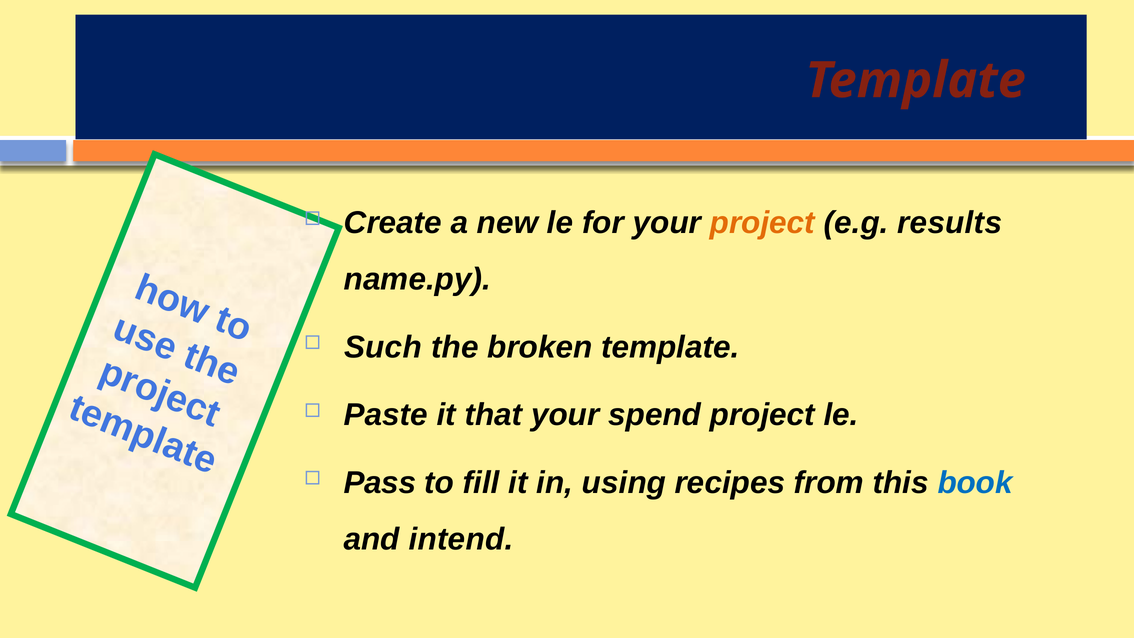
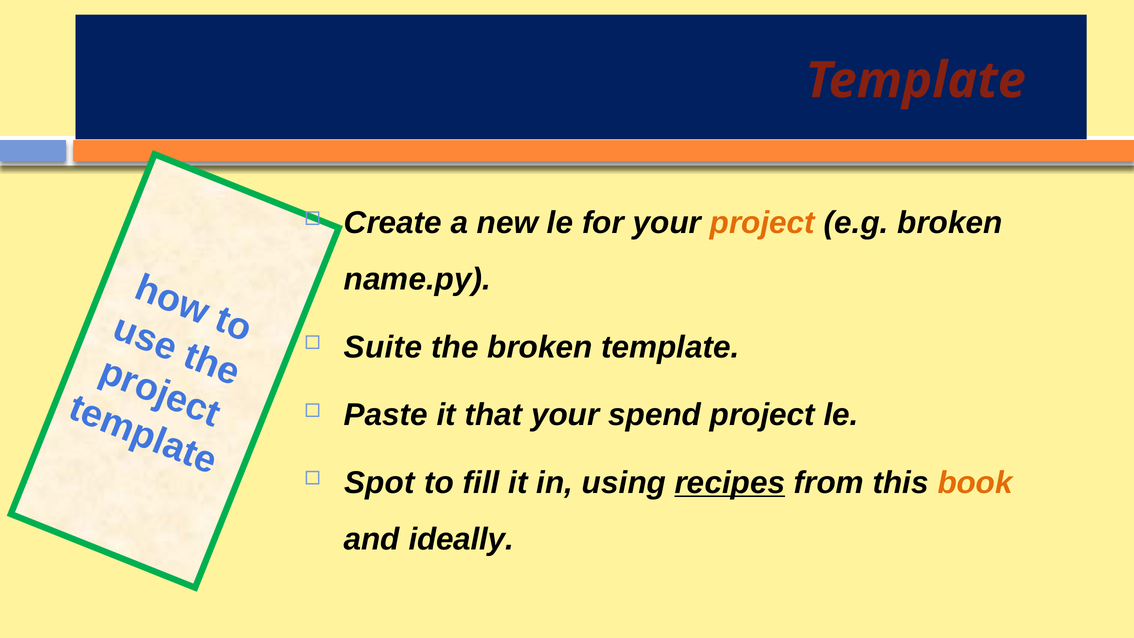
e.g results: results -> broken (950, 223)
Such: Such -> Suite (383, 347)
Pass: Pass -> Spot (380, 483)
recipes underline: none -> present (730, 483)
book colour: blue -> orange (975, 483)
intend: intend -> ideally (461, 539)
